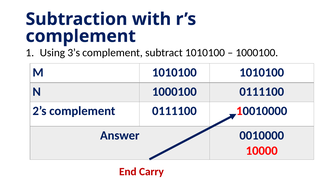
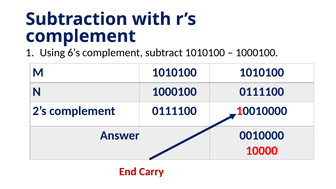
3’s: 3’s -> 6’s (74, 53)
